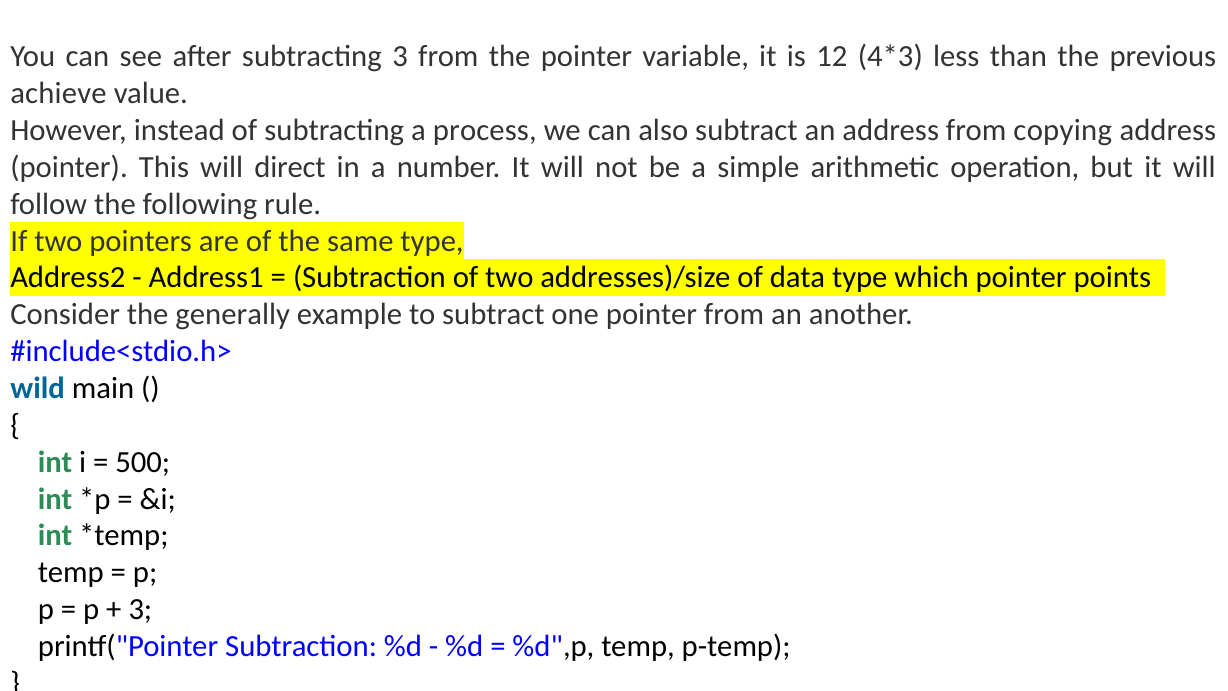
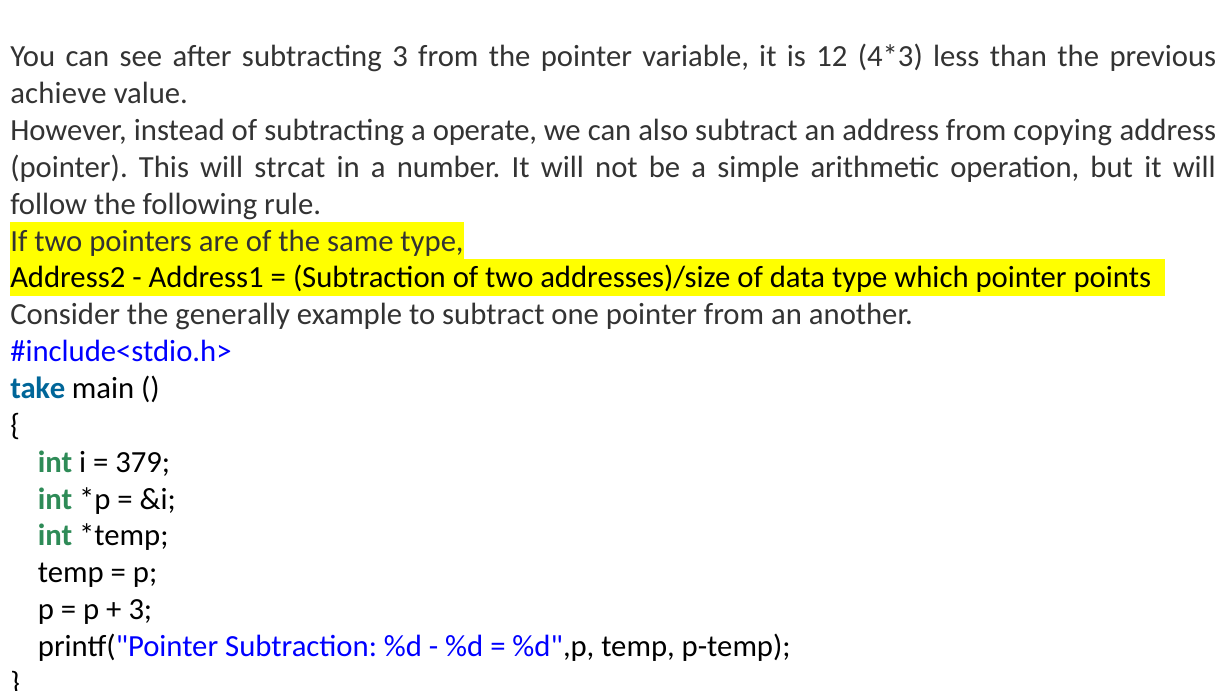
process: process -> operate (485, 130)
direct: direct -> strcat (290, 167)
wild: wild -> take (38, 388)
500: 500 -> 379 (143, 462)
